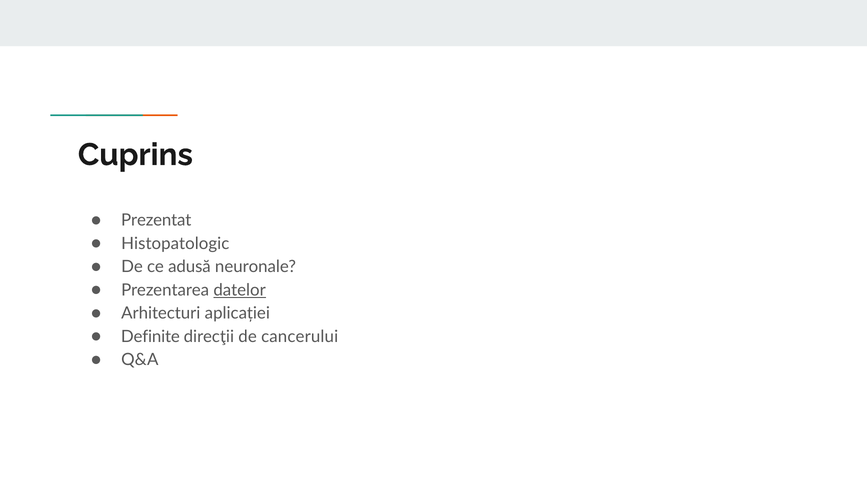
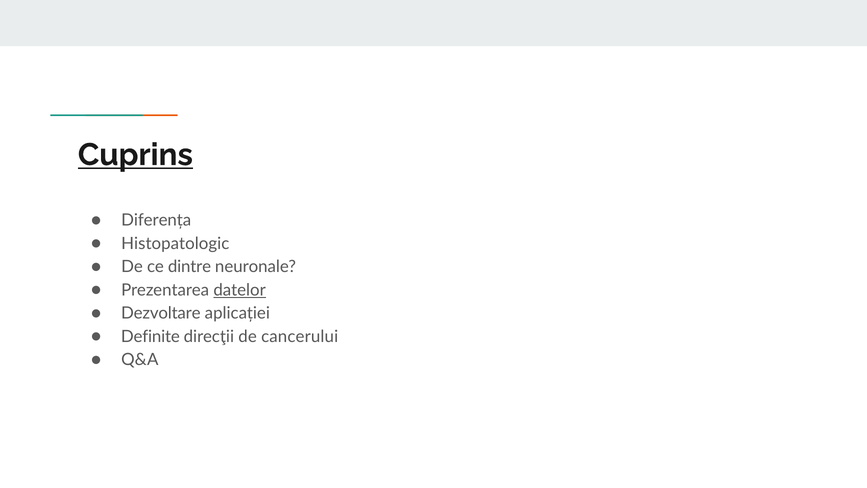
Cuprins underline: none -> present (135, 155)
Prezentat: Prezentat -> Diferența (156, 220)
adusă: adusă -> dintre (189, 267)
Arhitecturi: Arhitecturi -> Dezvoltare (161, 313)
